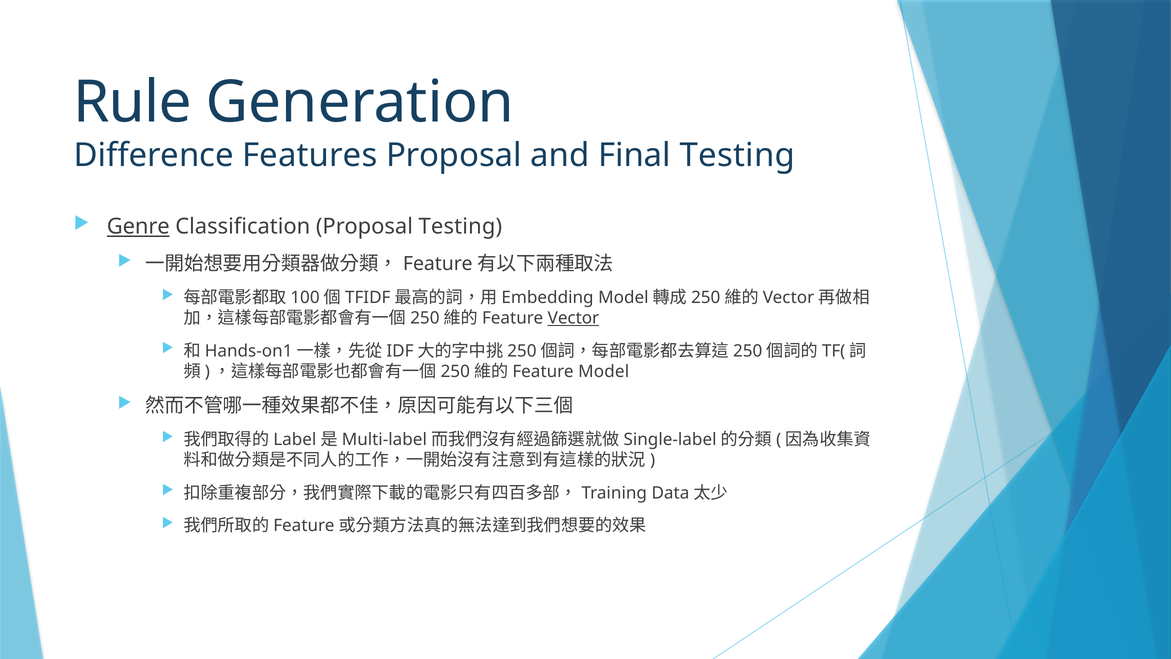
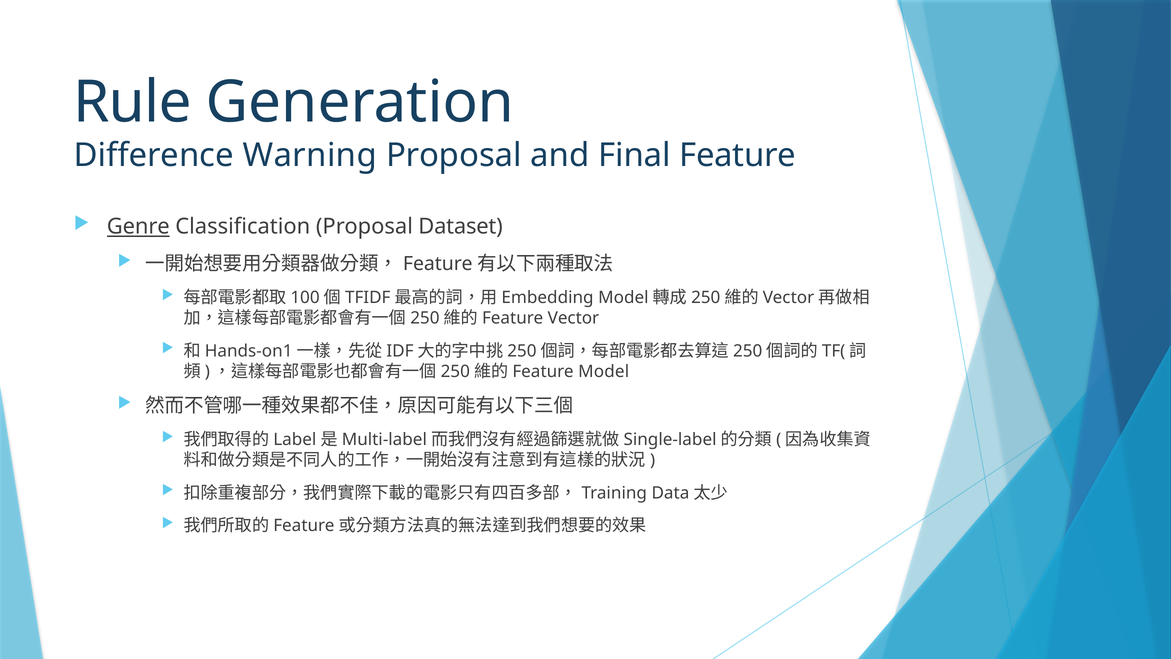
Features: Features -> Warning (310, 155)
Final Testing: Testing -> Feature (738, 155)
Proposal Testing: Testing -> Dataset (461, 227)
Vector underline: present -> none (573, 318)
